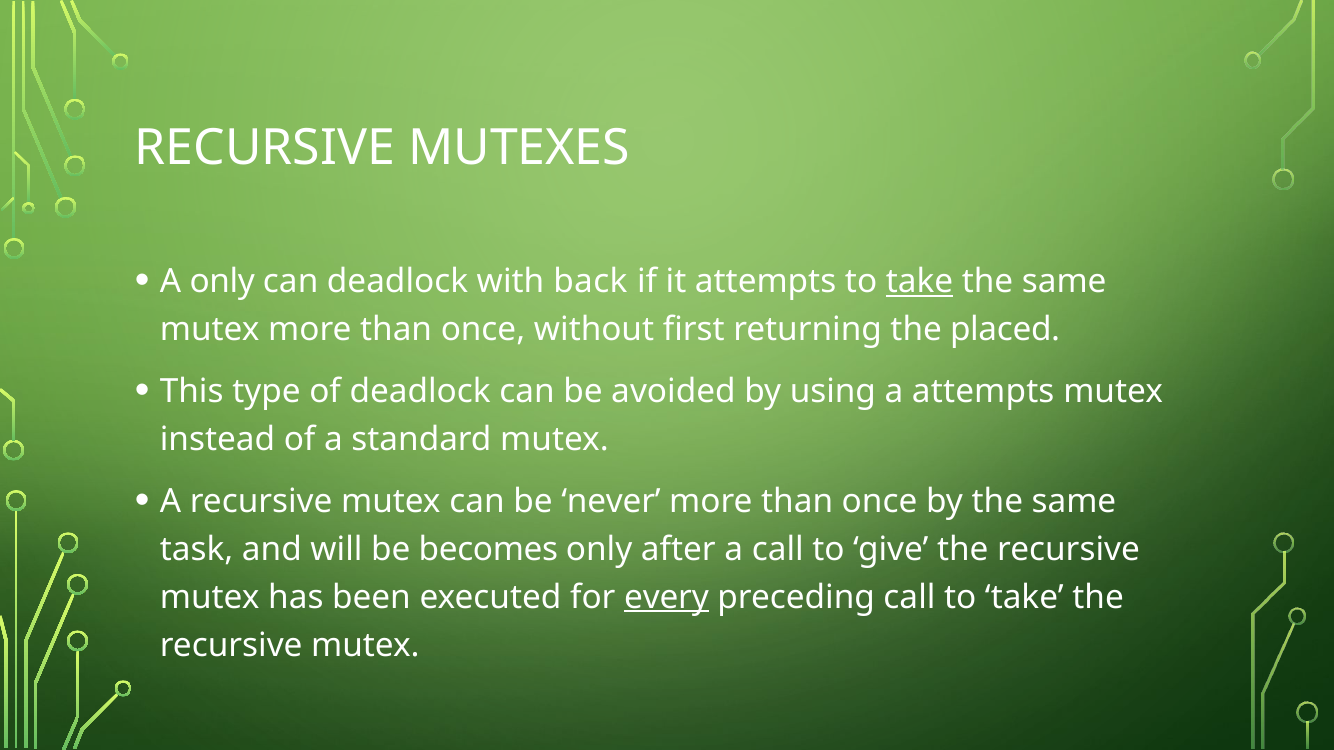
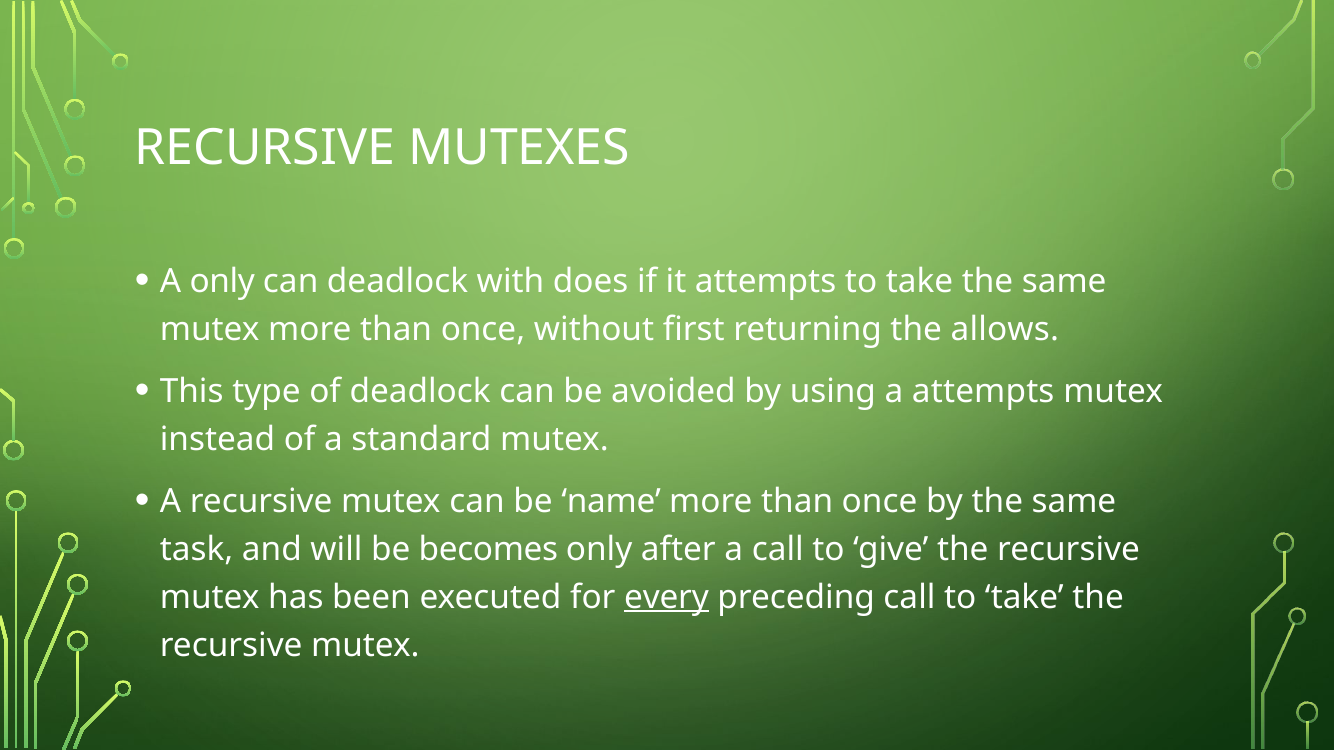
back: back -> does (591, 281)
take underline: present -> none (920, 281)
placed: placed -> allows (1005, 330)
never: never -> name (611, 501)
